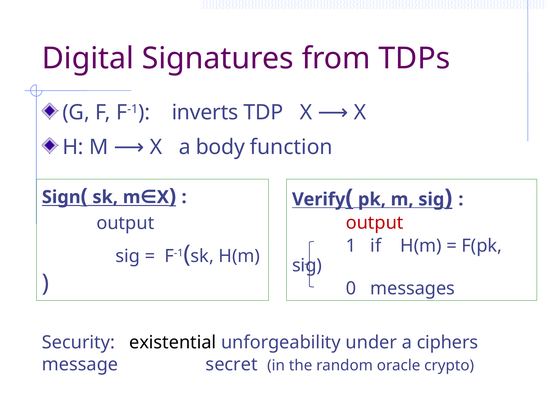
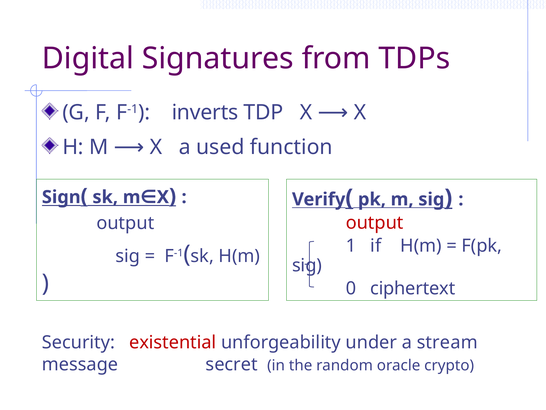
body: body -> used (220, 147)
messages: messages -> ciphertext (413, 288)
existential colour: black -> red (173, 342)
ciphers: ciphers -> stream (447, 342)
